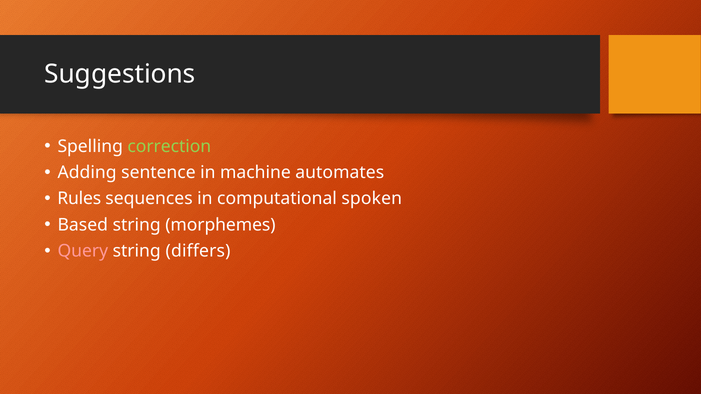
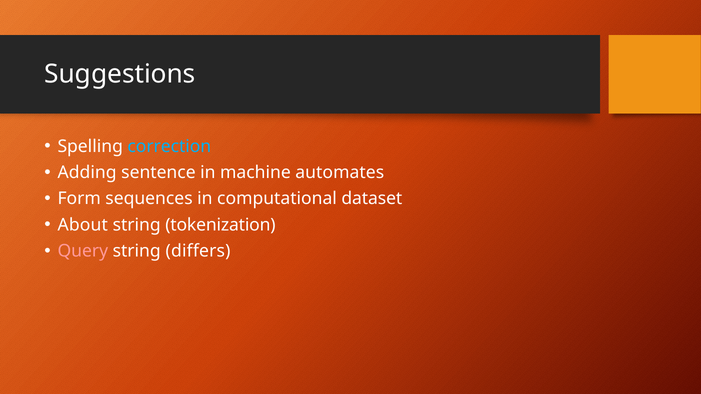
correction colour: light green -> light blue (169, 146)
Rules: Rules -> Form (79, 199)
spoken: spoken -> dataset (372, 199)
Based: Based -> About (83, 225)
morphemes: morphemes -> tokenization (220, 225)
